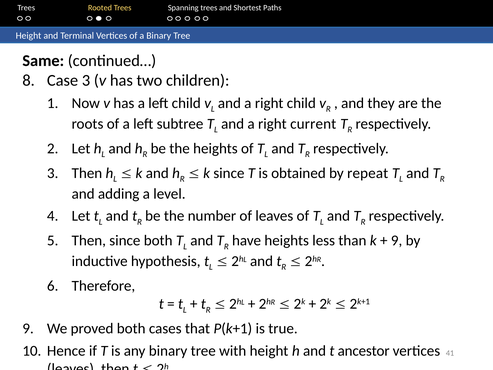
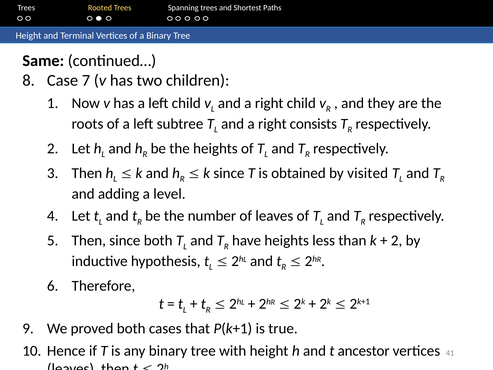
Case 3: 3 -> 7 (86, 80)
current: current -> consists (313, 124)
repeat: repeat -> visited (368, 173)
9: 9 -> 2 (397, 240)
